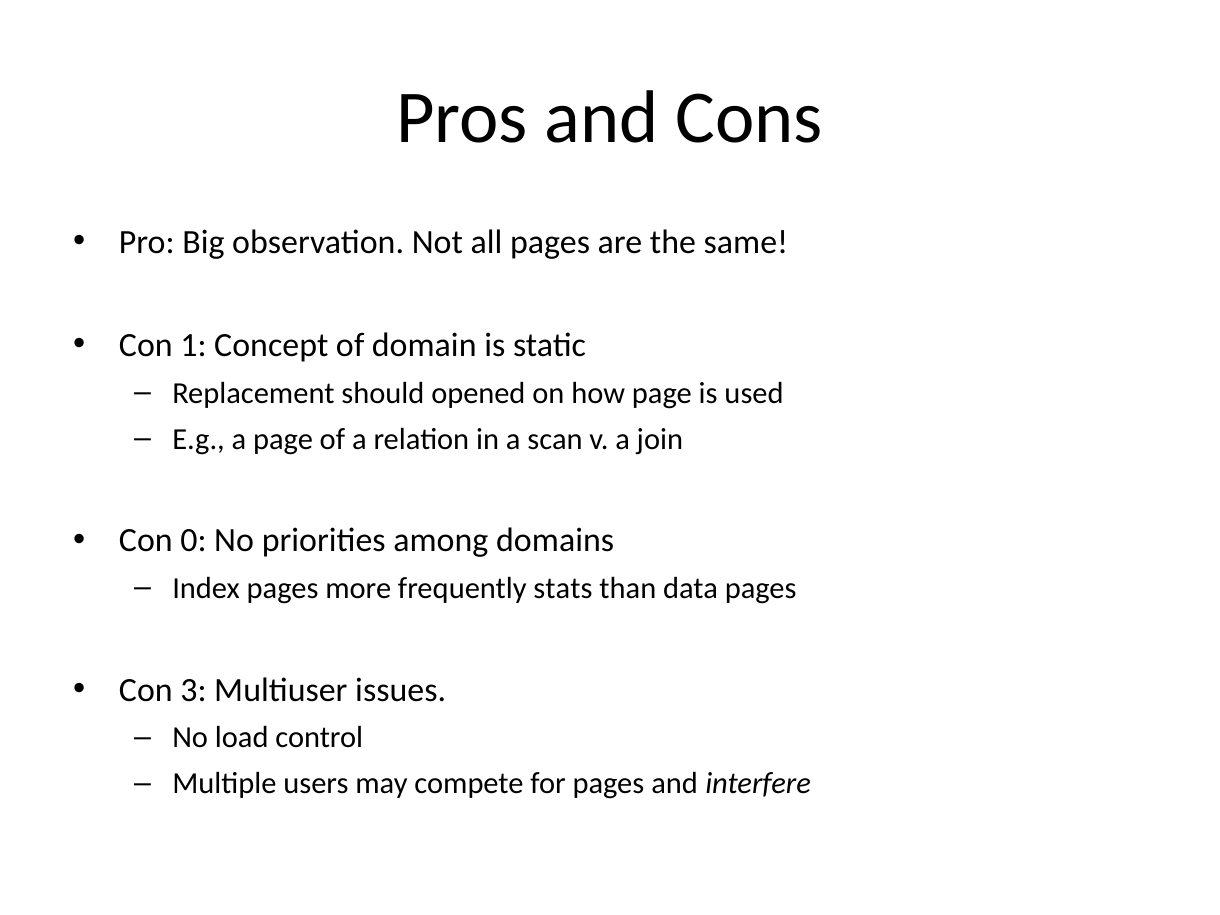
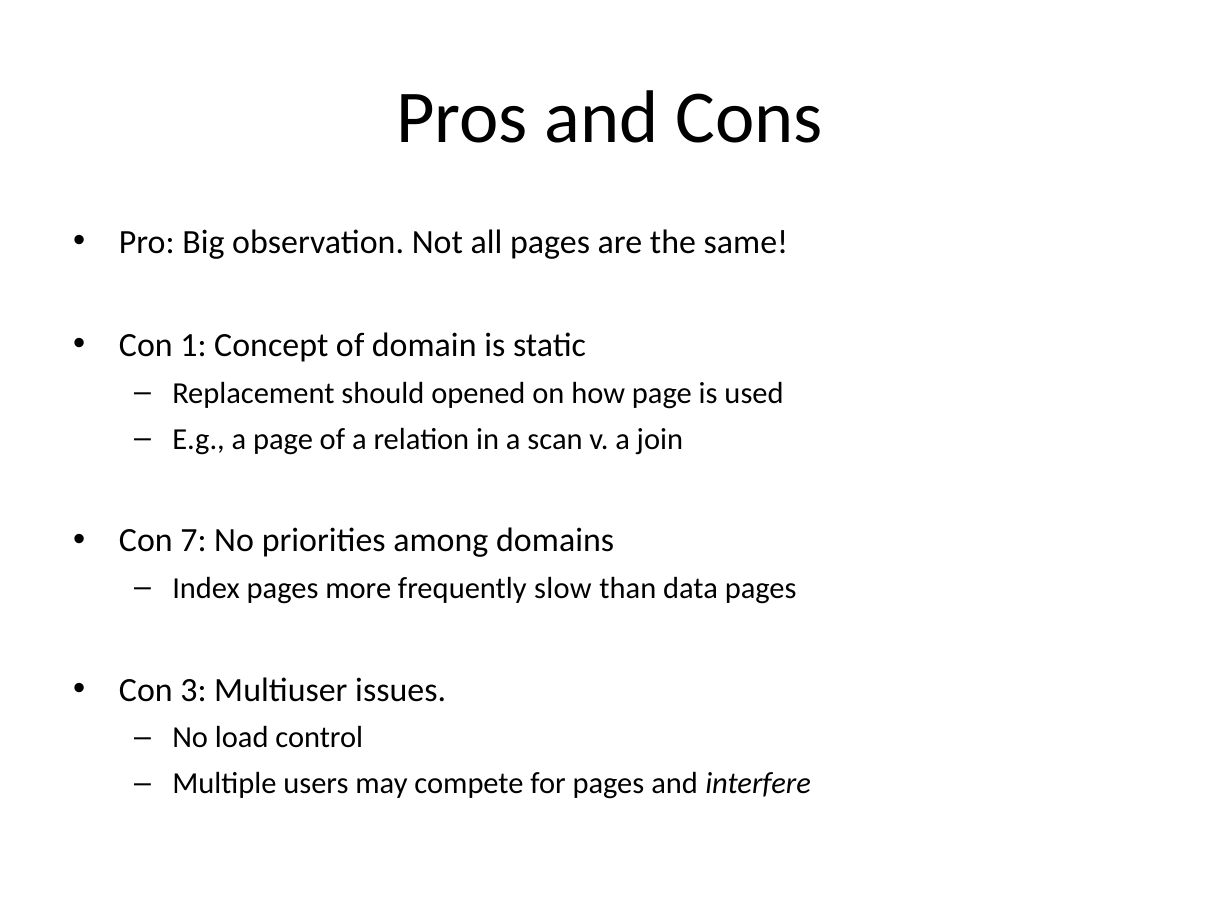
0: 0 -> 7 (193, 541)
stats: stats -> slow (563, 589)
